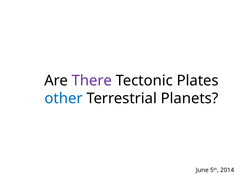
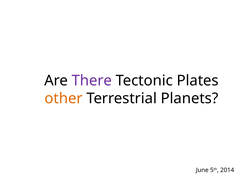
other colour: blue -> orange (64, 99)
